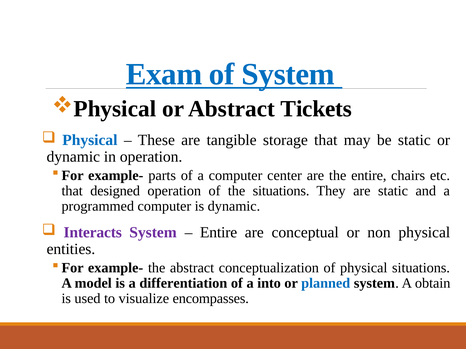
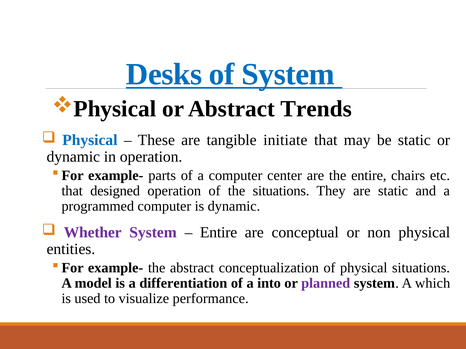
Exam: Exam -> Desks (164, 74)
Tickets: Tickets -> Trends (316, 109)
storage: storage -> initiate (285, 140)
Interacts: Interacts -> Whether (93, 233)
planned colour: blue -> purple (326, 284)
obtain: obtain -> which (433, 284)
encompasses: encompasses -> performance (211, 299)
